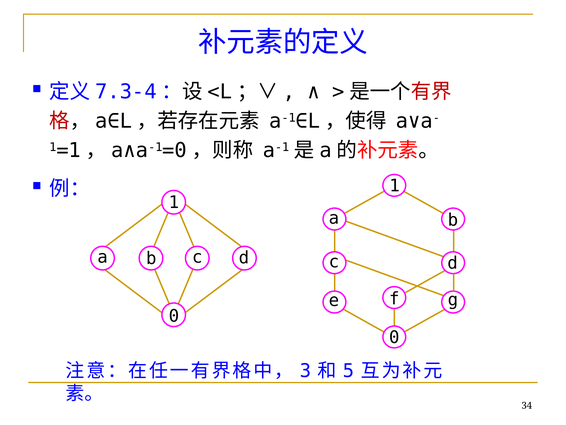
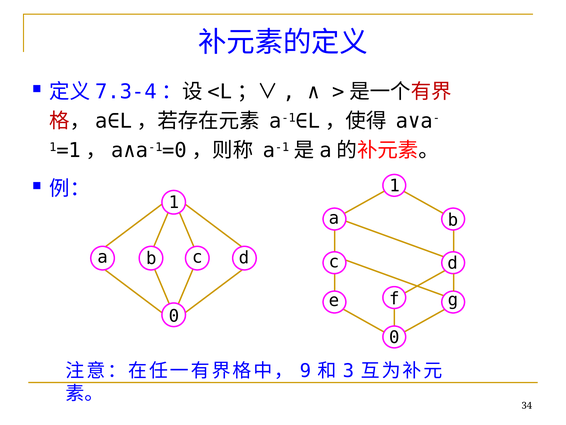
3: 3 -> 9 (305, 370)
5: 5 -> 3 (349, 370)
